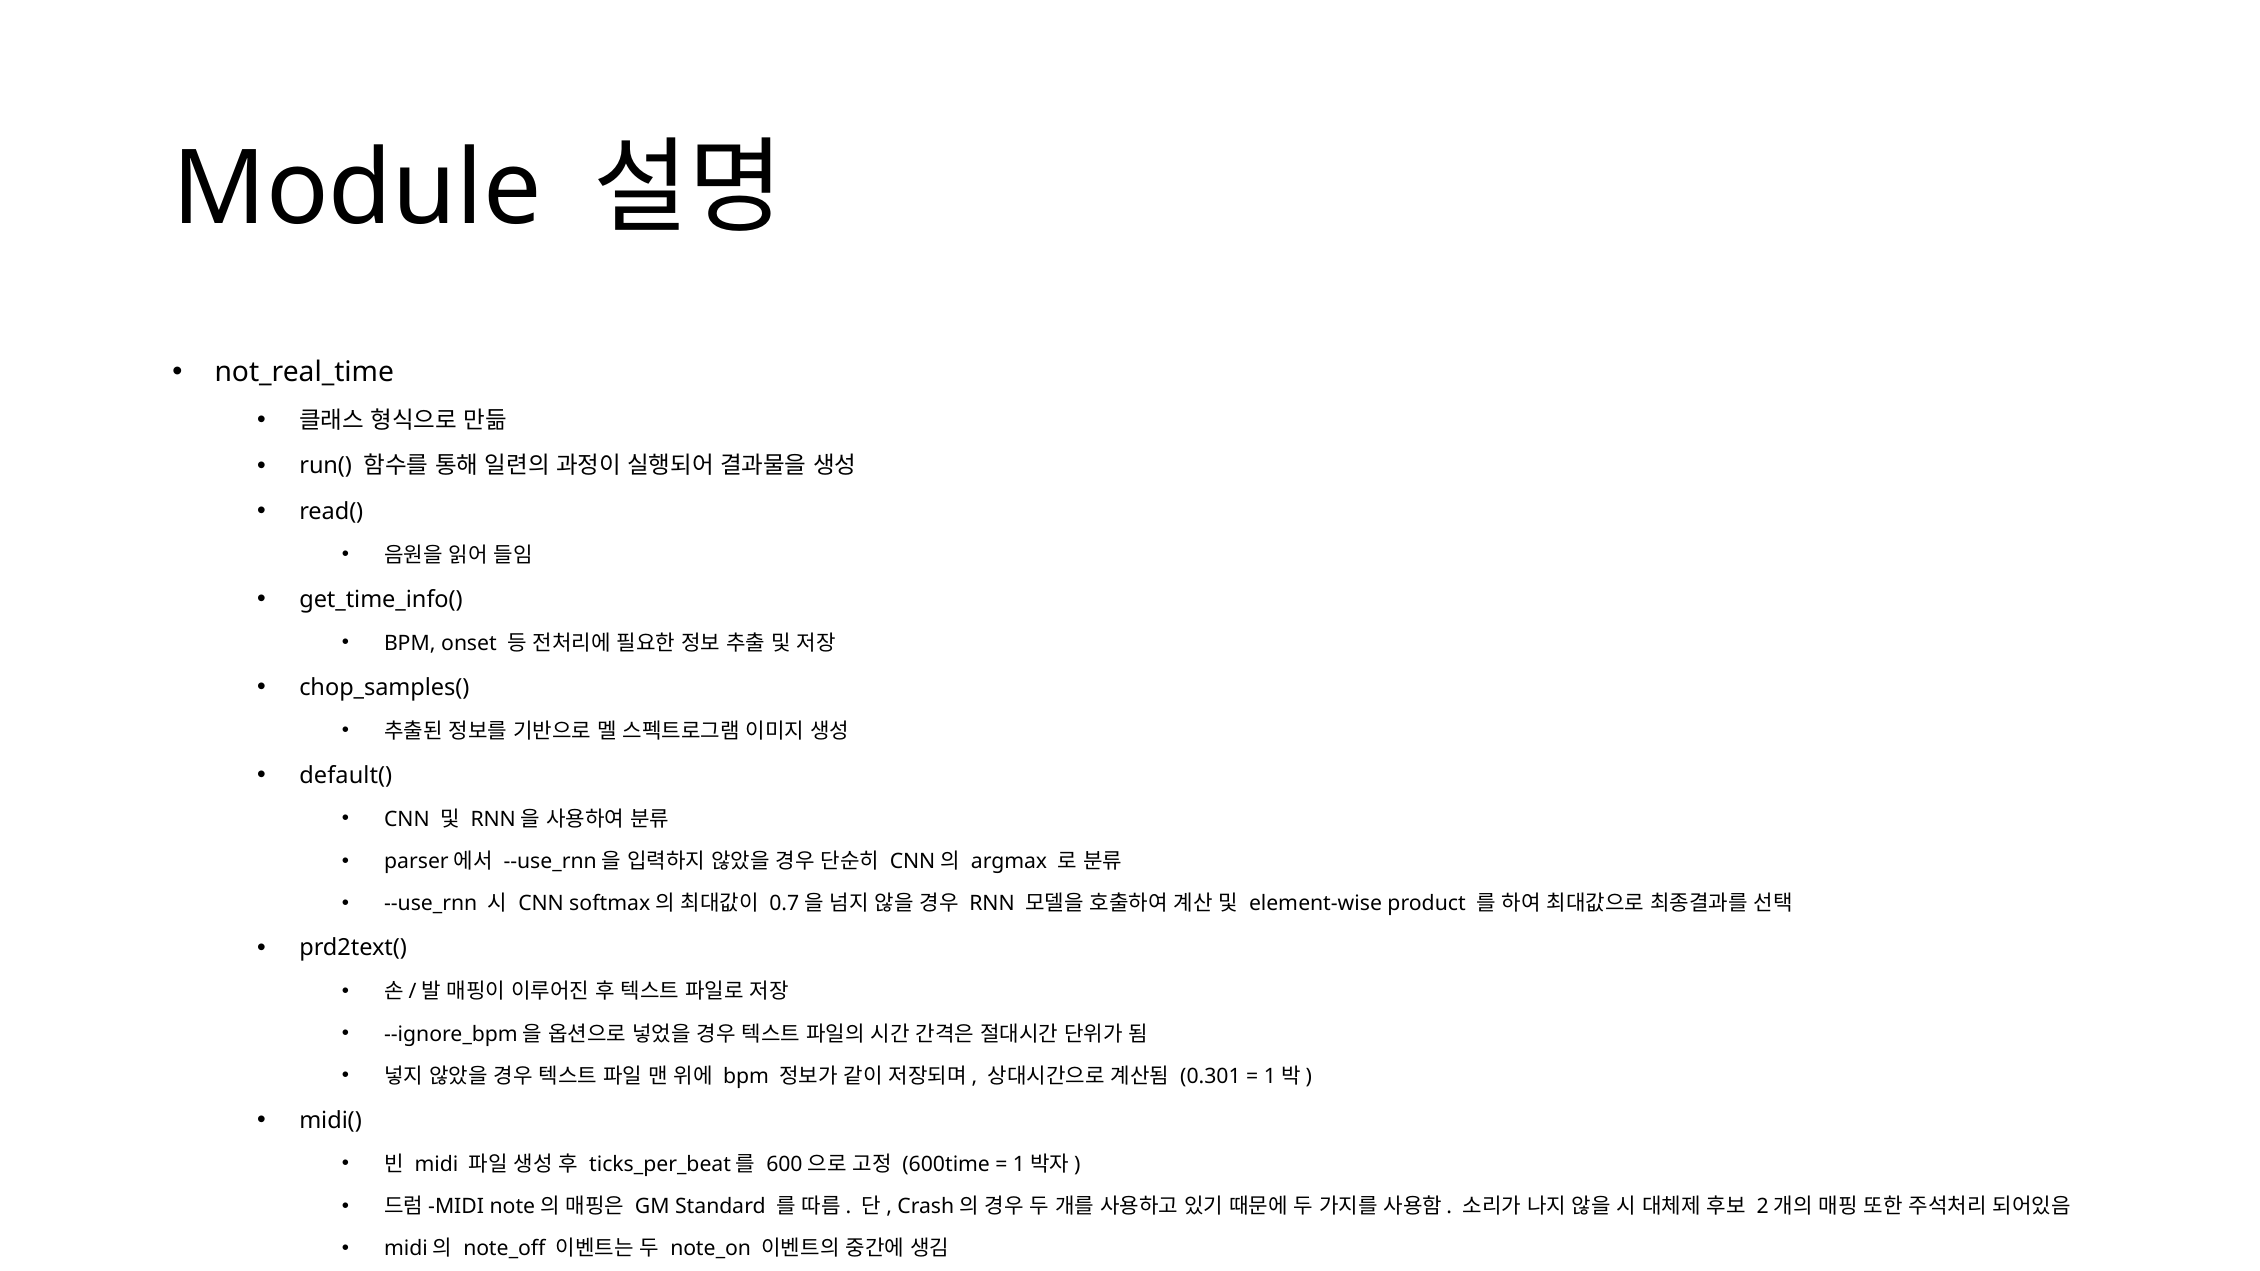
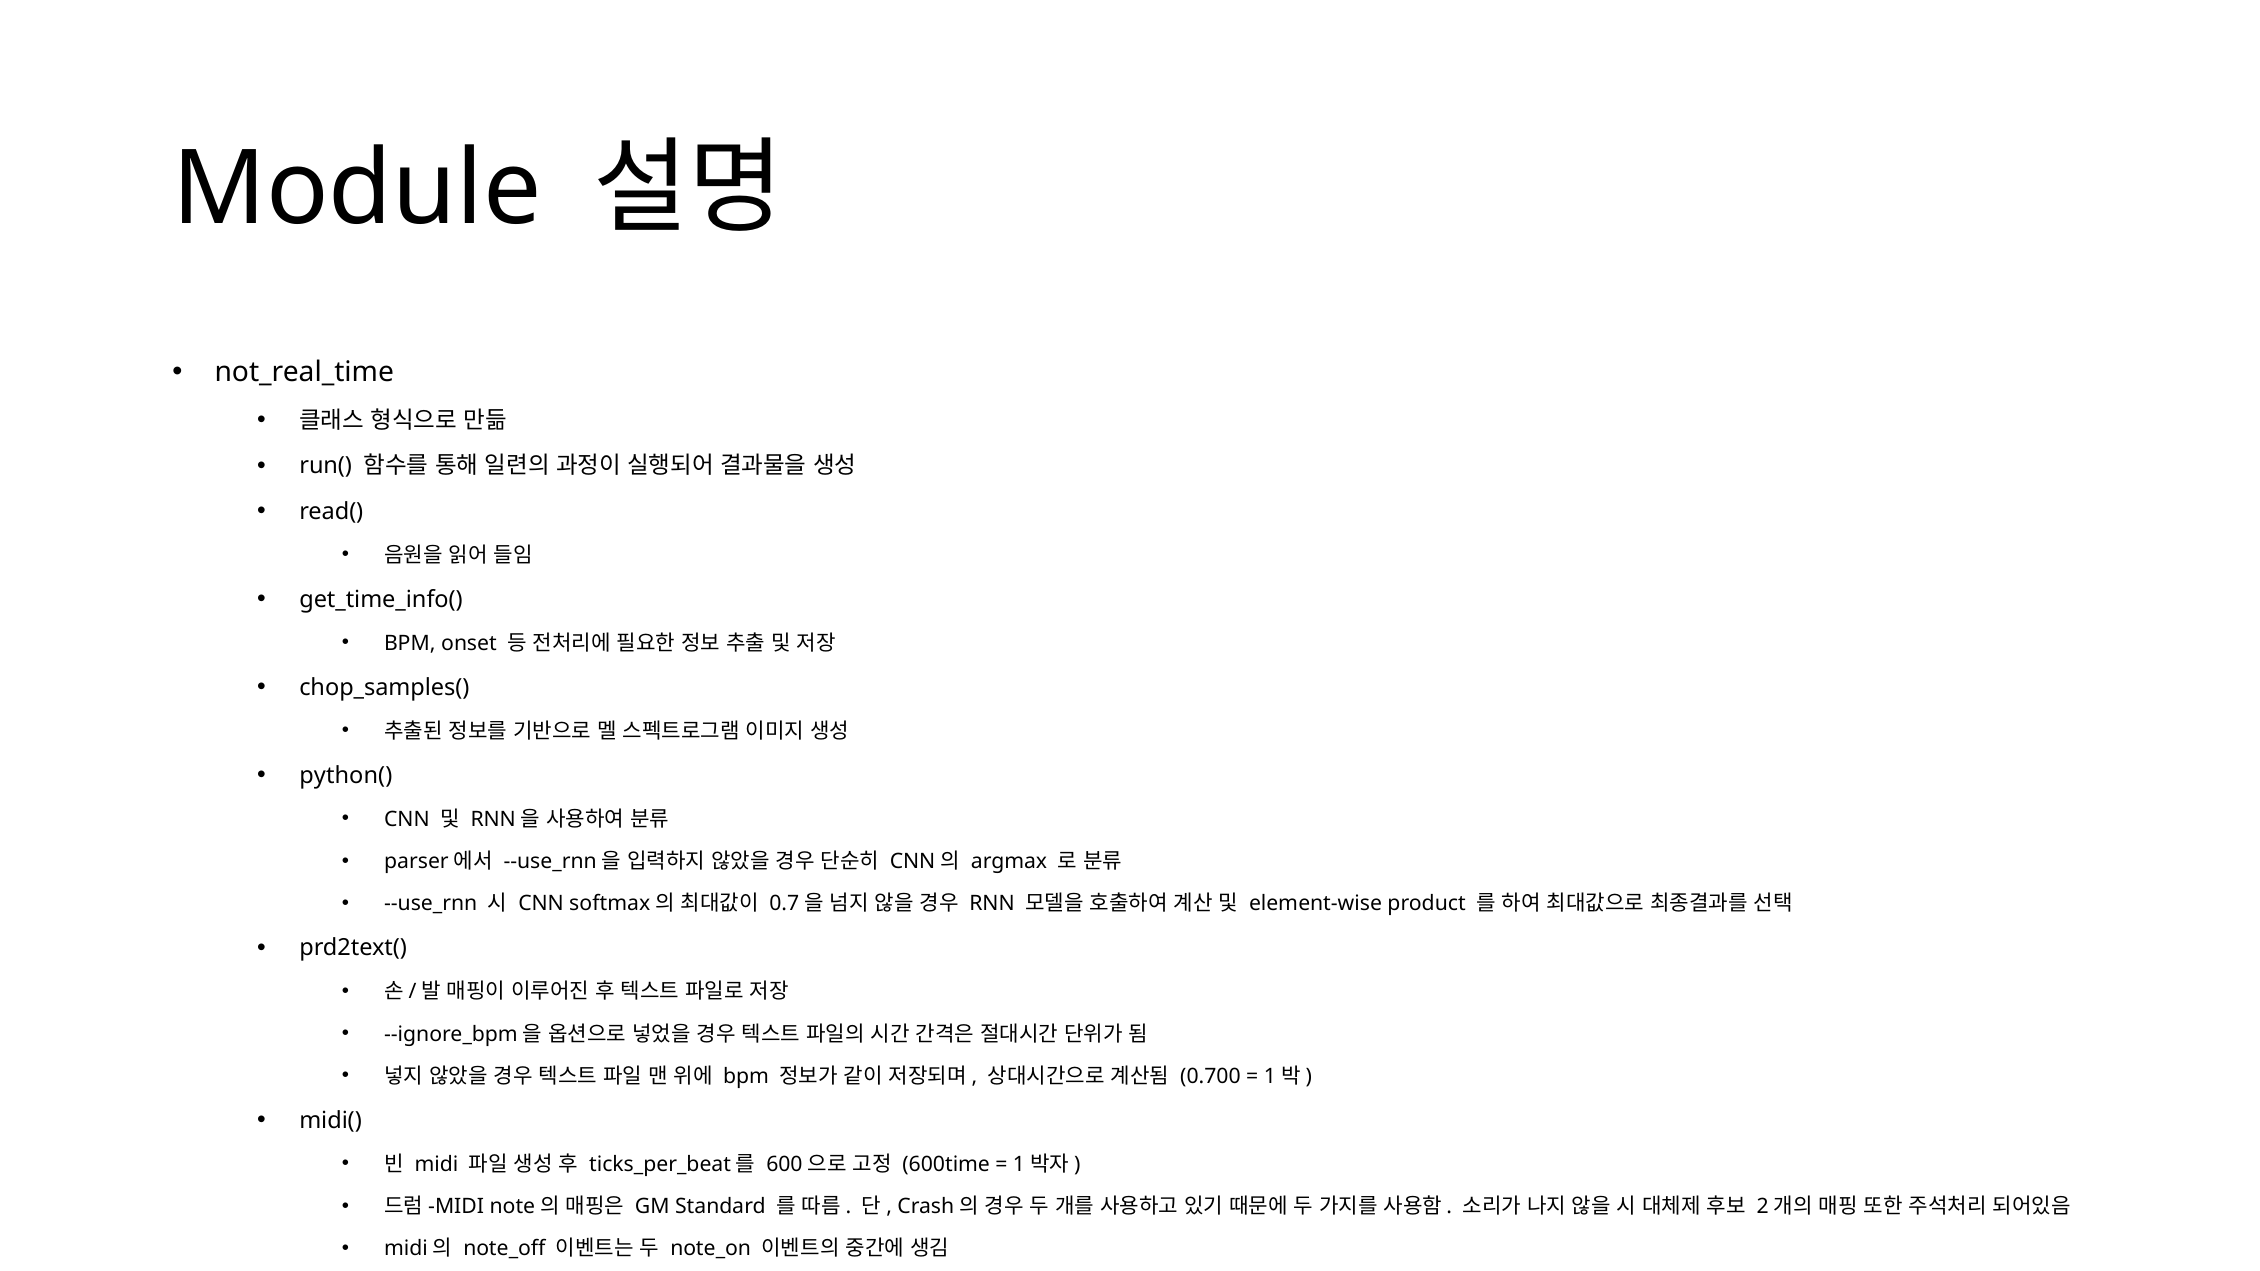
default(: default( -> python( (346, 776)
0.301: 0.301 -> 0.700 (1210, 1077)
